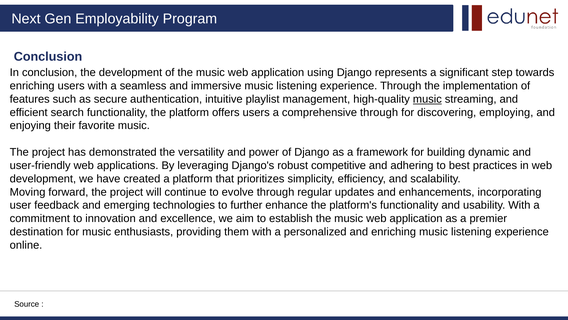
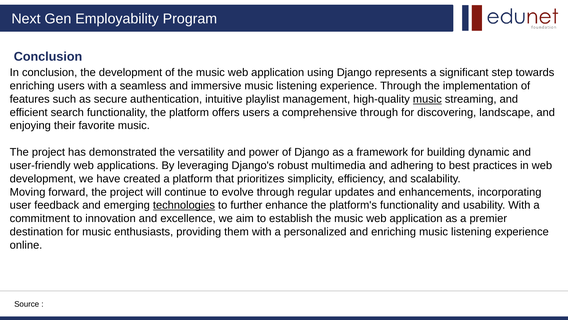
employing: employing -> landscape (506, 112)
competitive: competitive -> multimedia (338, 165)
technologies underline: none -> present (184, 205)
